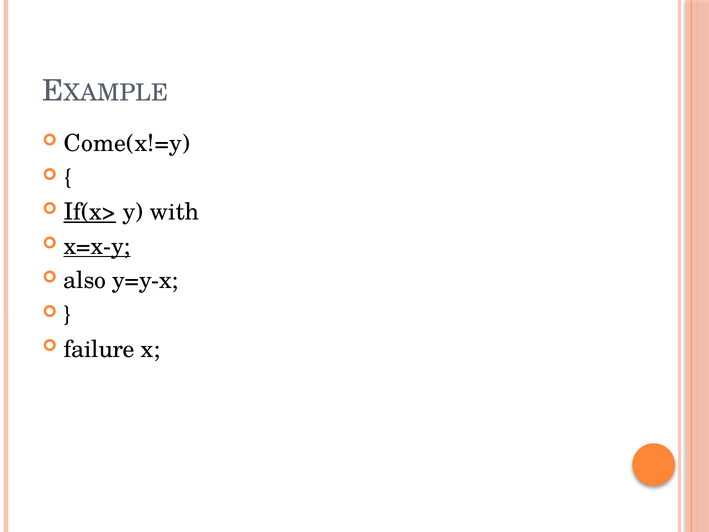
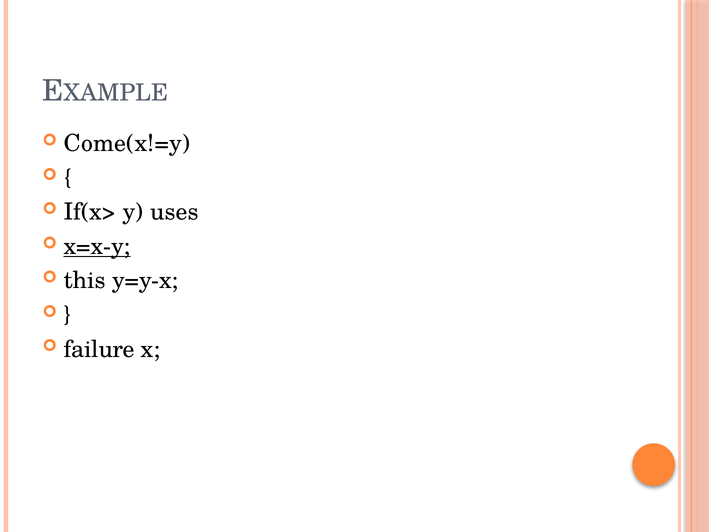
If(x> underline: present -> none (90, 212)
with: with -> uses (174, 212)
also: also -> this (85, 281)
